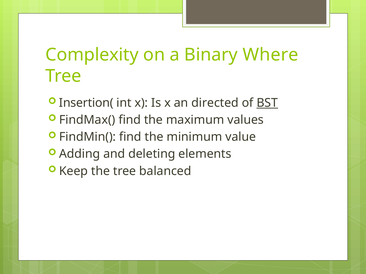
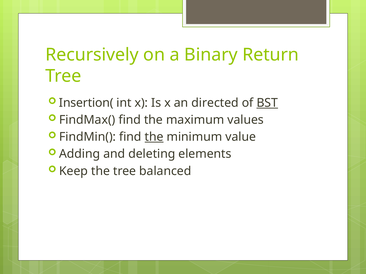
Complexity: Complexity -> Recursively (92, 55)
Where: Where -> Return (271, 55)
the underline: none -> present (154, 137)
